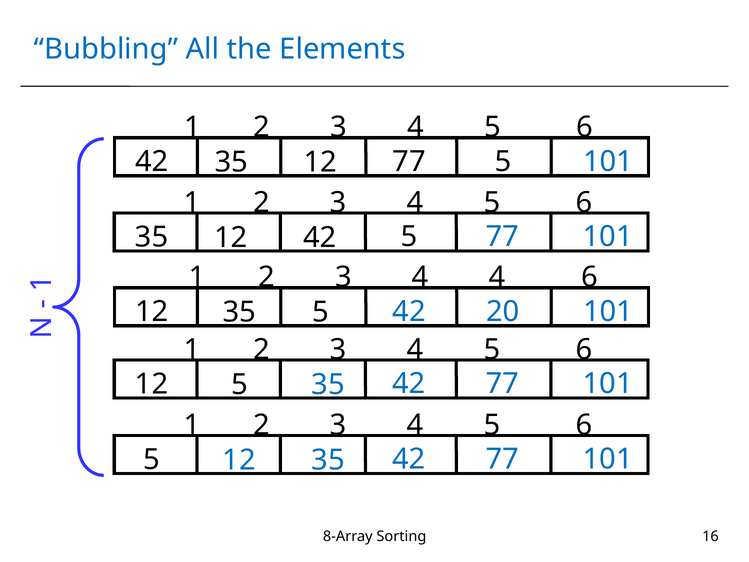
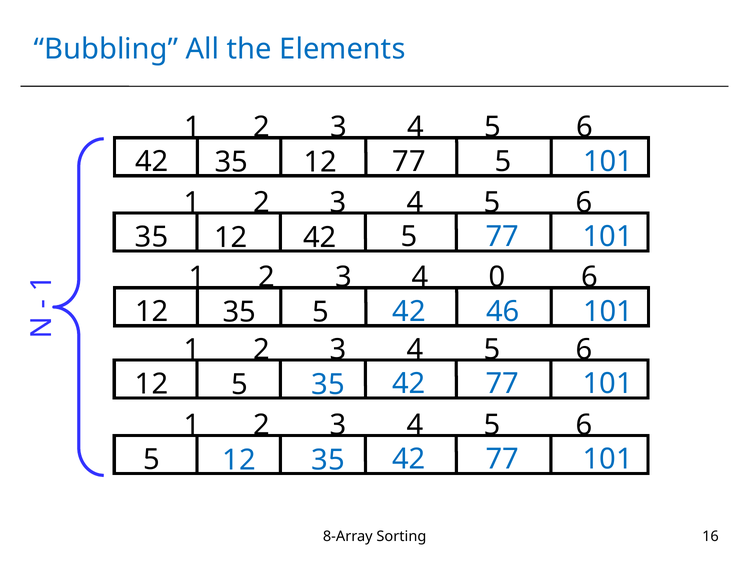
4 4: 4 -> 0 (497, 277)
20: 20 -> 46 (503, 311)
